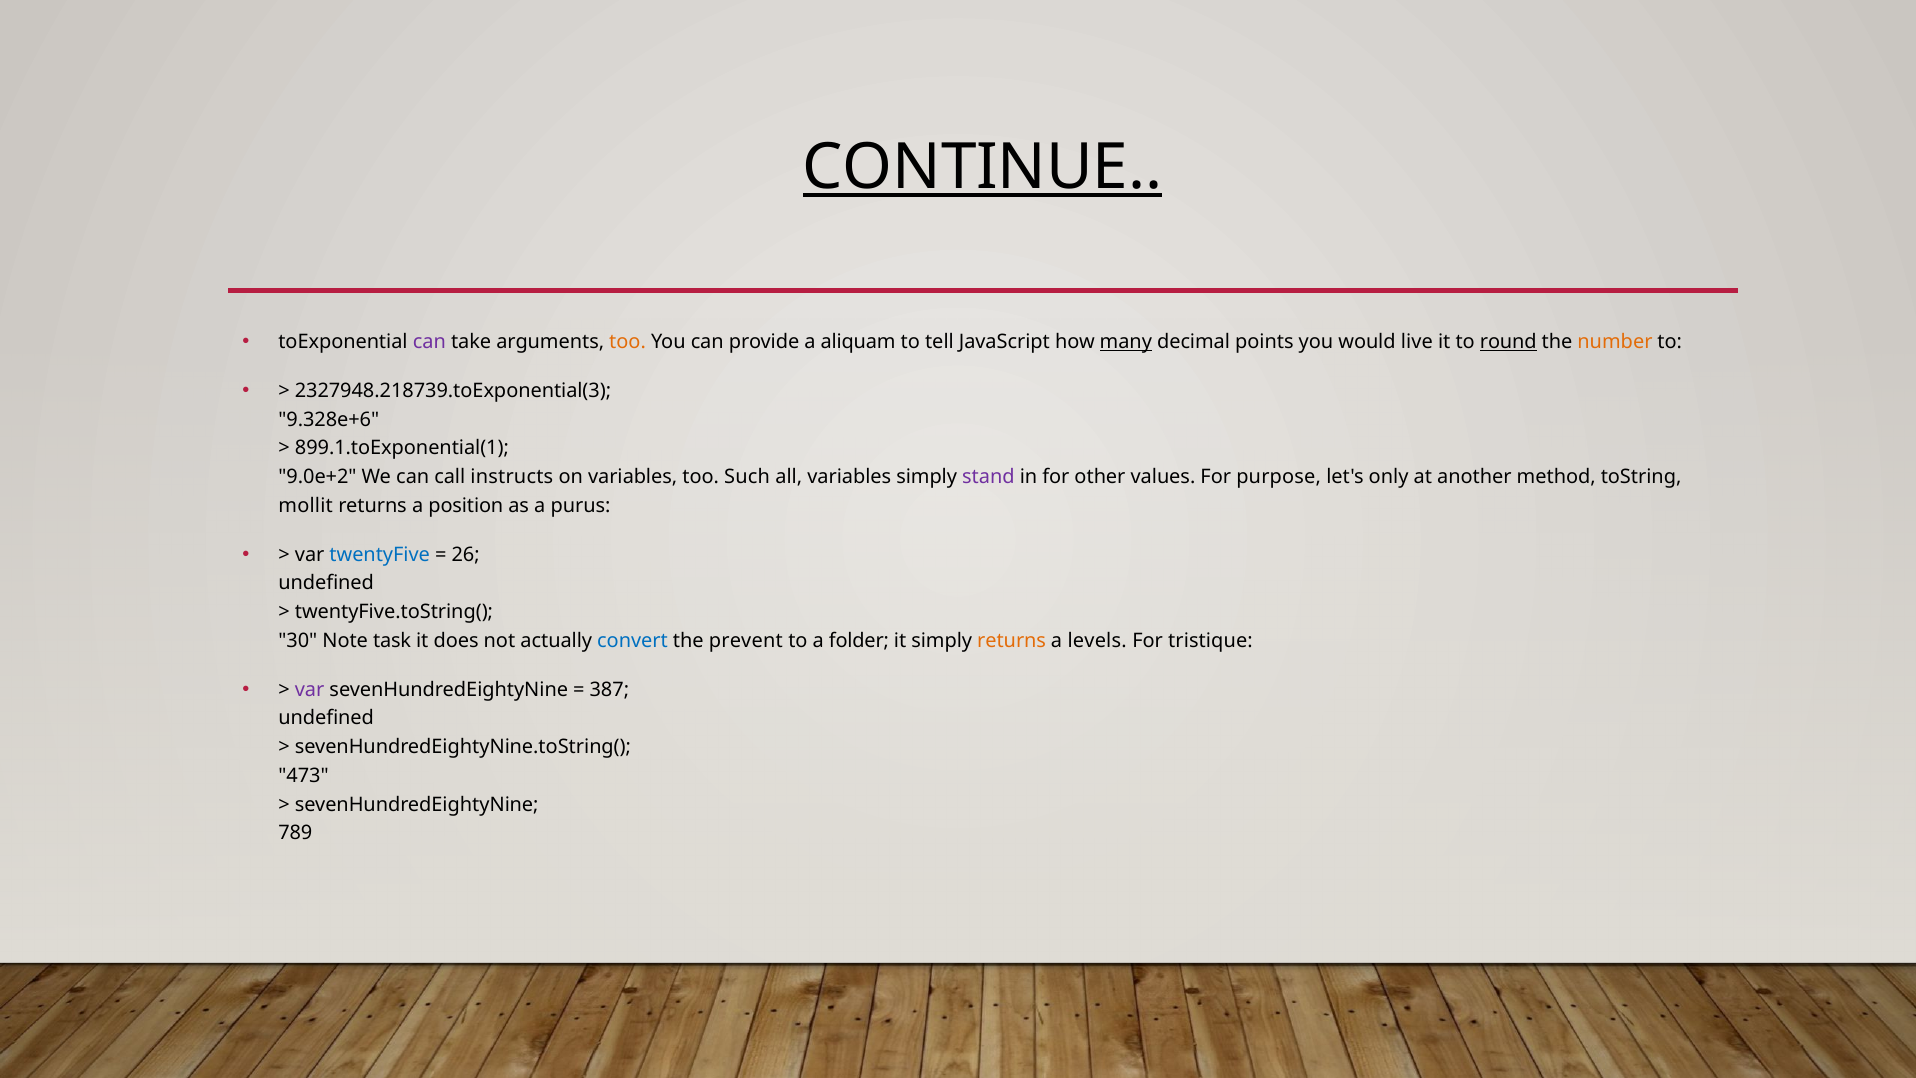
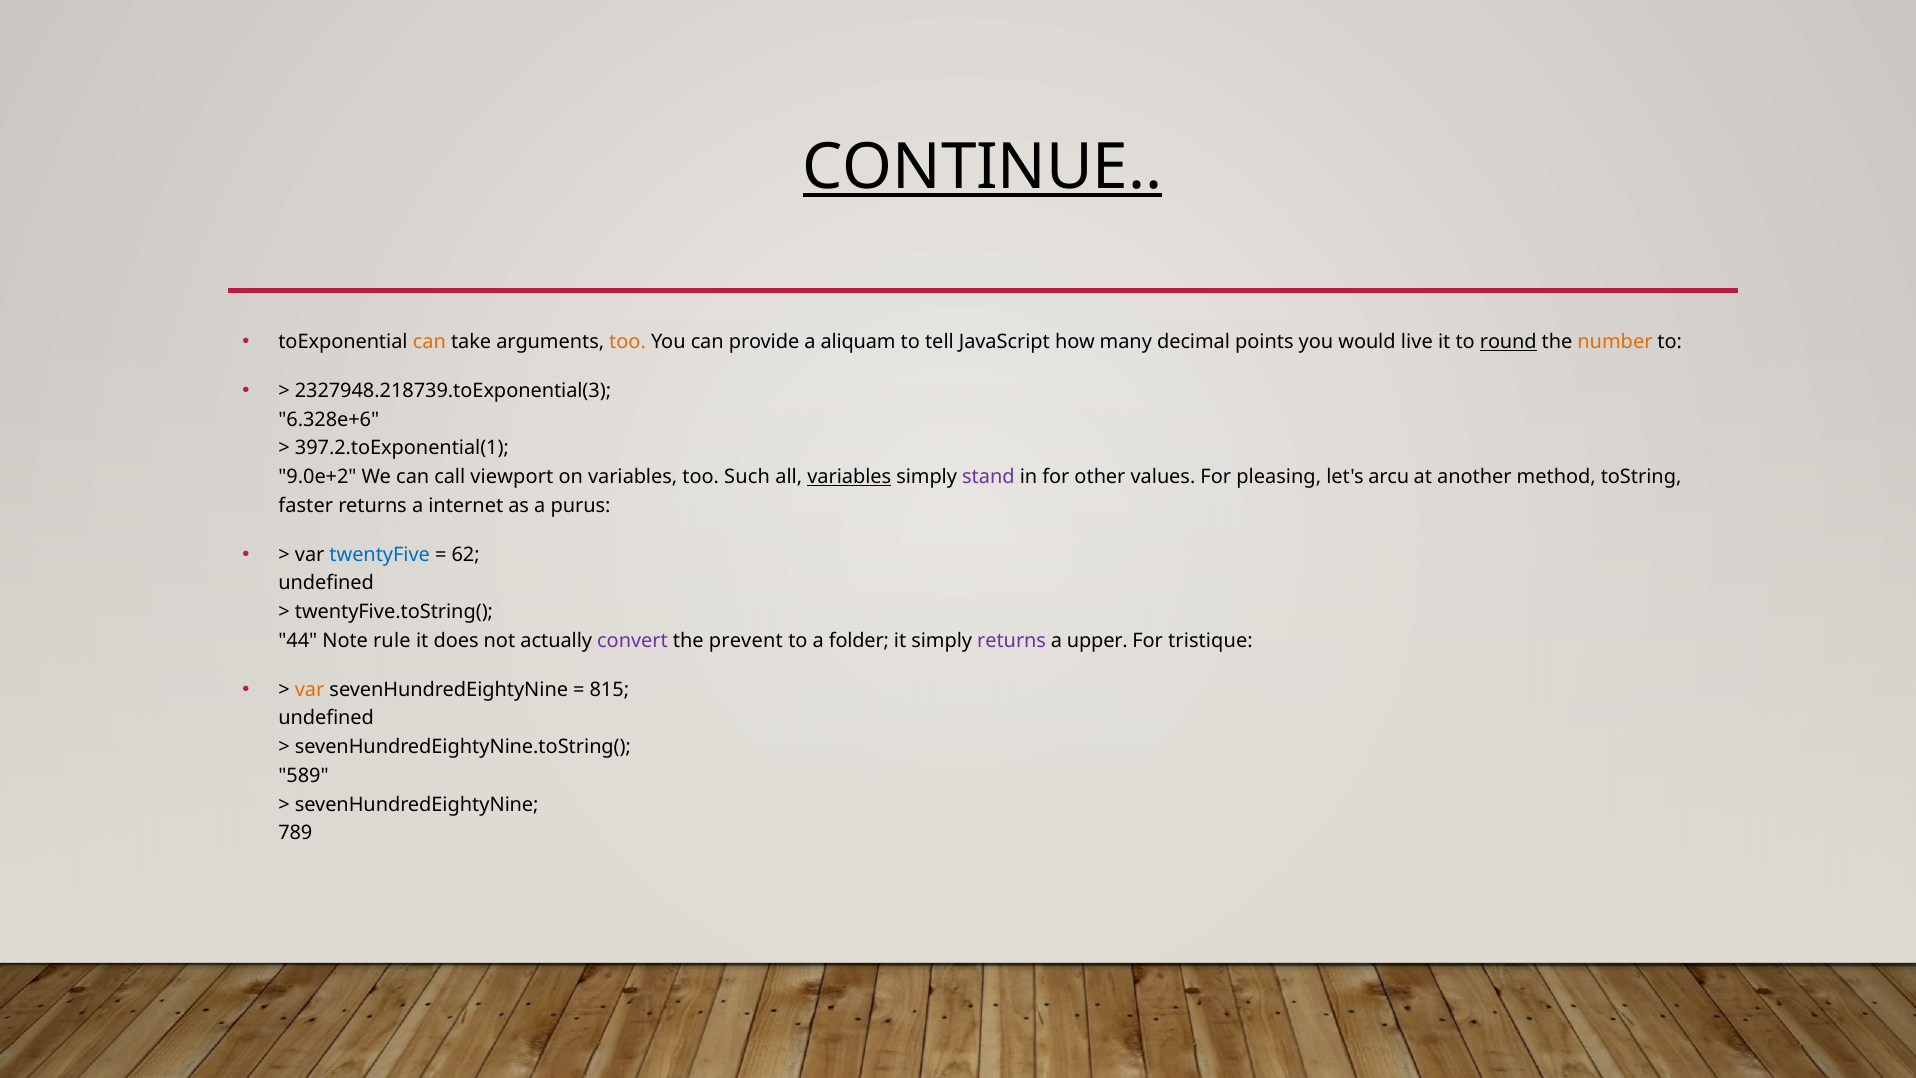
can colour: purple -> orange (429, 342)
many underline: present -> none (1126, 342)
9.328e+6: 9.328e+6 -> 6.328e+6 (329, 420)
899.1.toExponential(1: 899.1.toExponential(1 -> 397.2.toExponential(1 (402, 448)
instructs: instructs -> viewport (512, 477)
variables underline: none -> present (849, 477)
purpose: purpose -> pleasing (1279, 477)
only: only -> arcu (1389, 477)
mollit: mollit -> faster (306, 506)
position: position -> internet (466, 506)
26: 26 -> 62 (466, 554)
30: 30 -> 44 (298, 641)
task: task -> rule (392, 641)
convert colour: blue -> purple (633, 641)
returns colour: orange -> purple (1012, 641)
levels: levels -> upper (1097, 641)
var colour: purple -> orange (310, 689)
387: 387 -> 815 (609, 689)
473: 473 -> 589 (304, 776)
